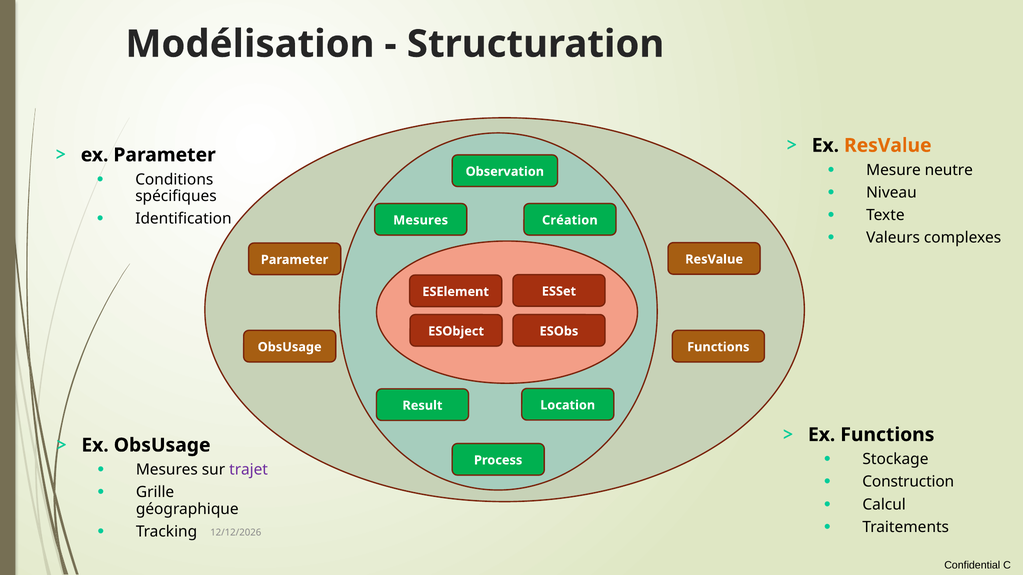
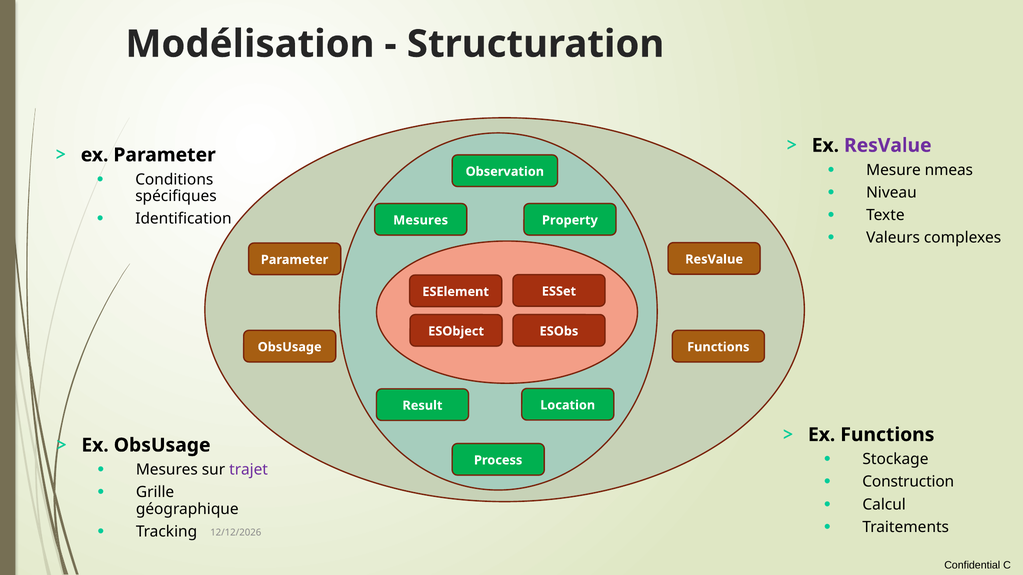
ResValue colour: orange -> purple (888, 146)
neutre: neutre -> nmeas (949, 170)
Création: Création -> Property (570, 220)
